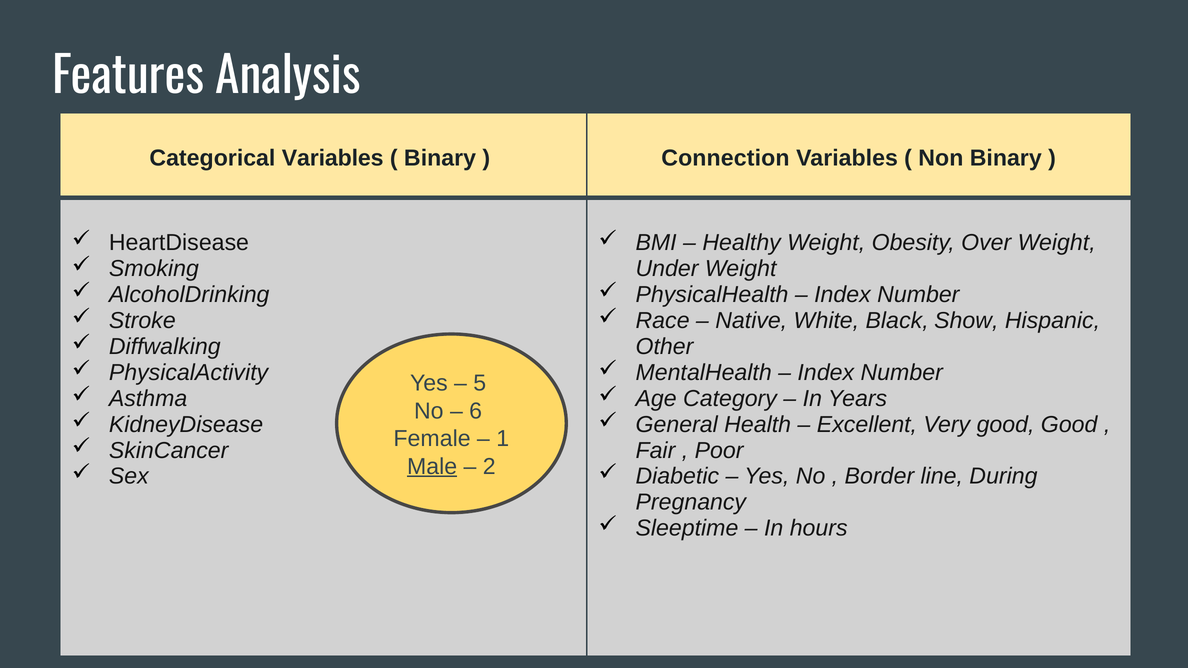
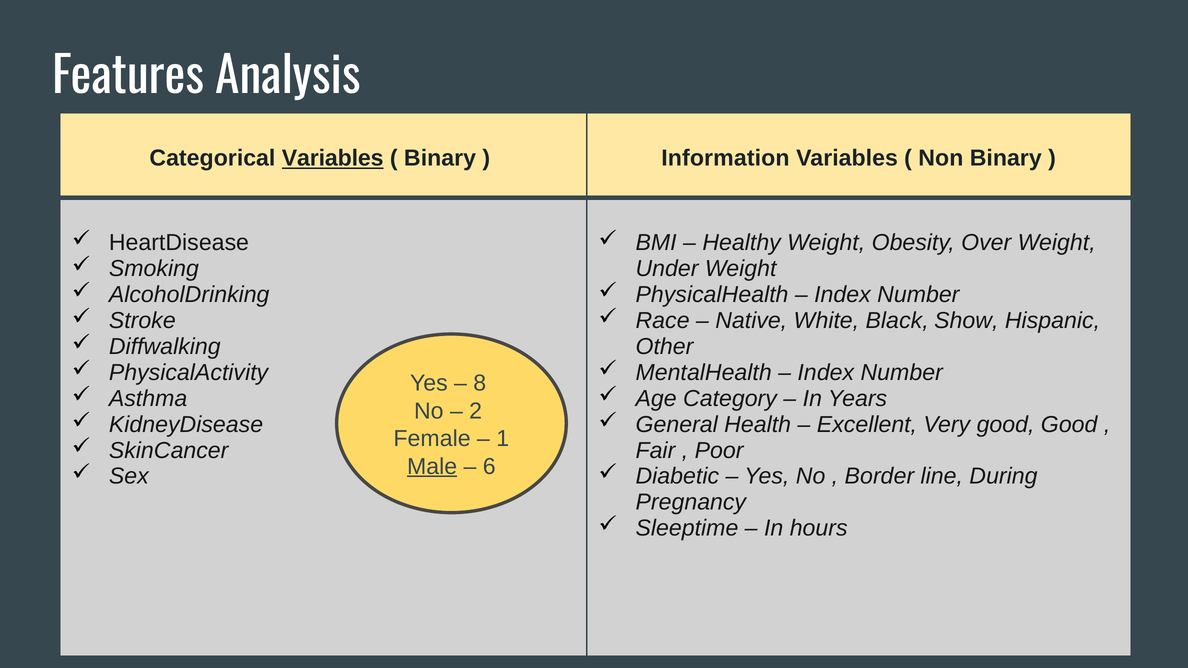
Variables underline: none -> present (333, 158)
Connection: Connection -> Information (725, 158)
5: 5 -> 8 (480, 383)
6: 6 -> 2 (476, 411)
2: 2 -> 6 (489, 467)
